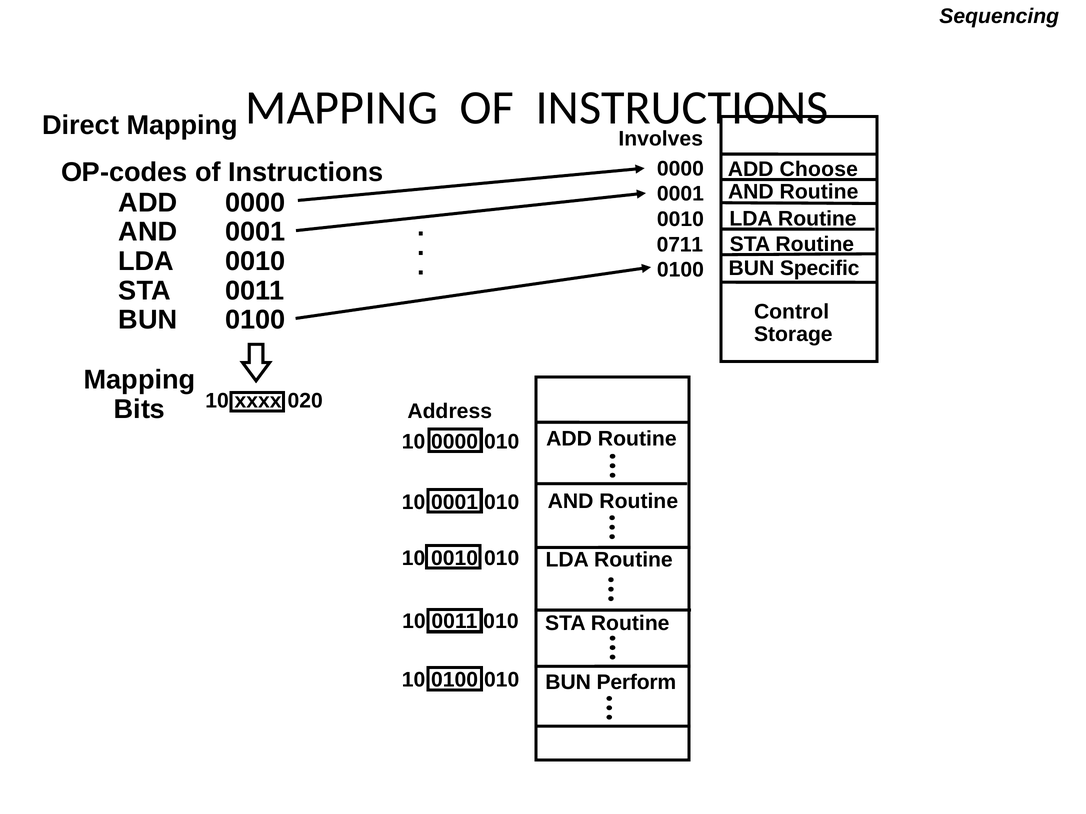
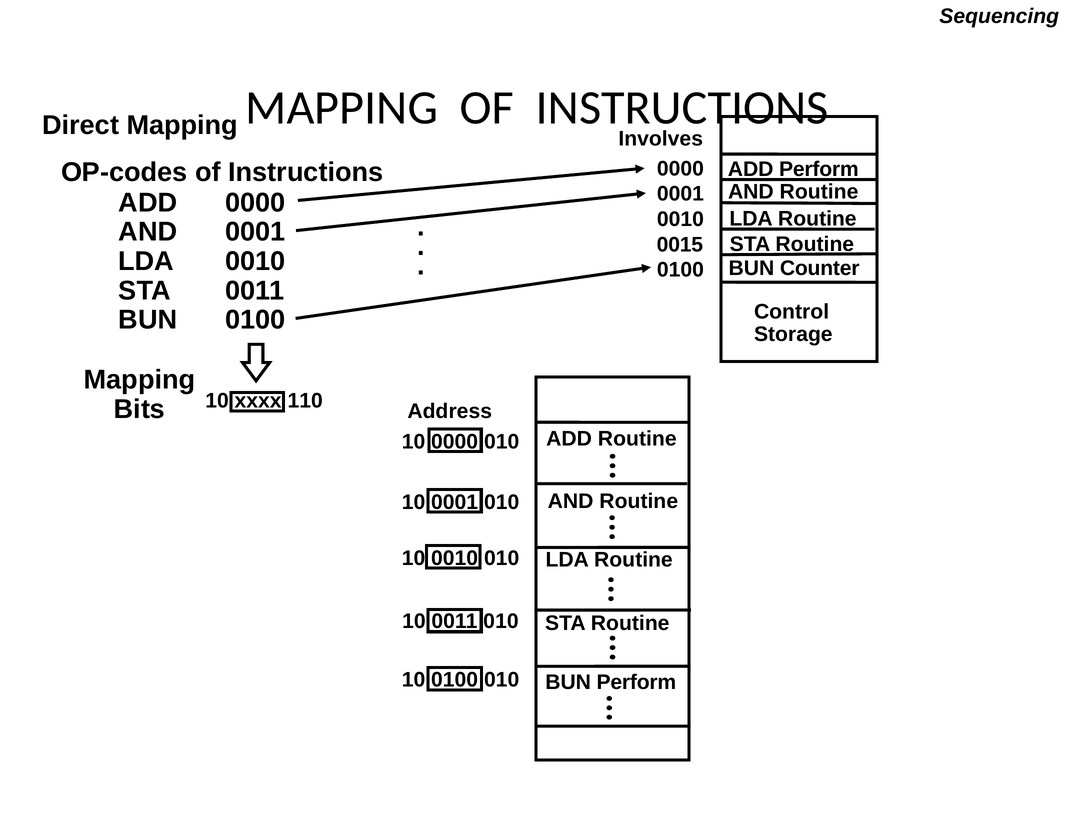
ADD Choose: Choose -> Perform (819, 169)
0711: 0711 -> 0015 (680, 245)
Specific: Specific -> Counter (820, 269)
020: 020 -> 110 (305, 401)
